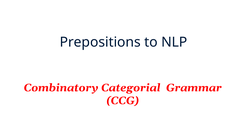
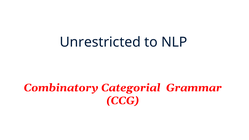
Prepositions: Prepositions -> Unrestricted (100, 42)
